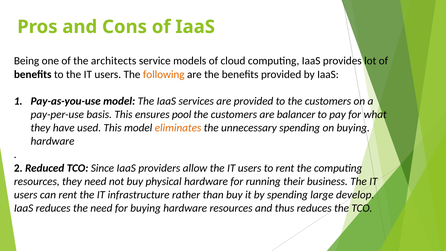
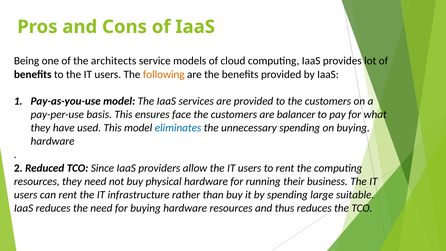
pool: pool -> face (182, 114)
eliminates colour: orange -> blue (178, 128)
develop: develop -> suitable (355, 195)
